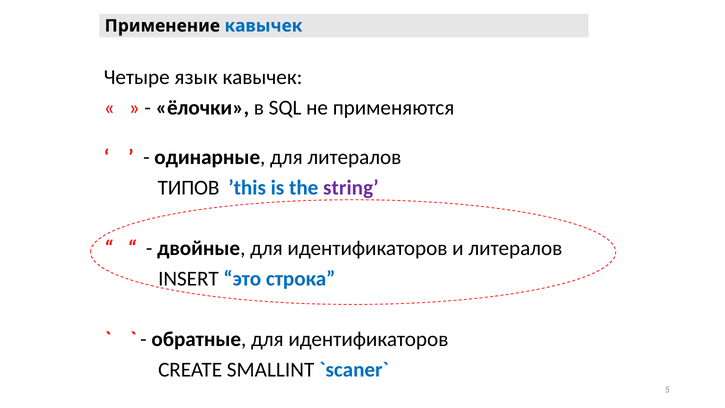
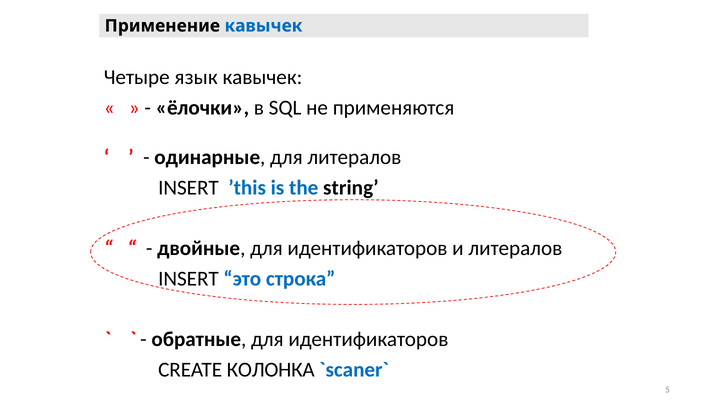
ТИПОВ: ТИПОВ -> INSERT (188, 188)
string colour: purple -> black (351, 188)
SMALLINT: SMALLINT -> КОЛОНКА (271, 370)
